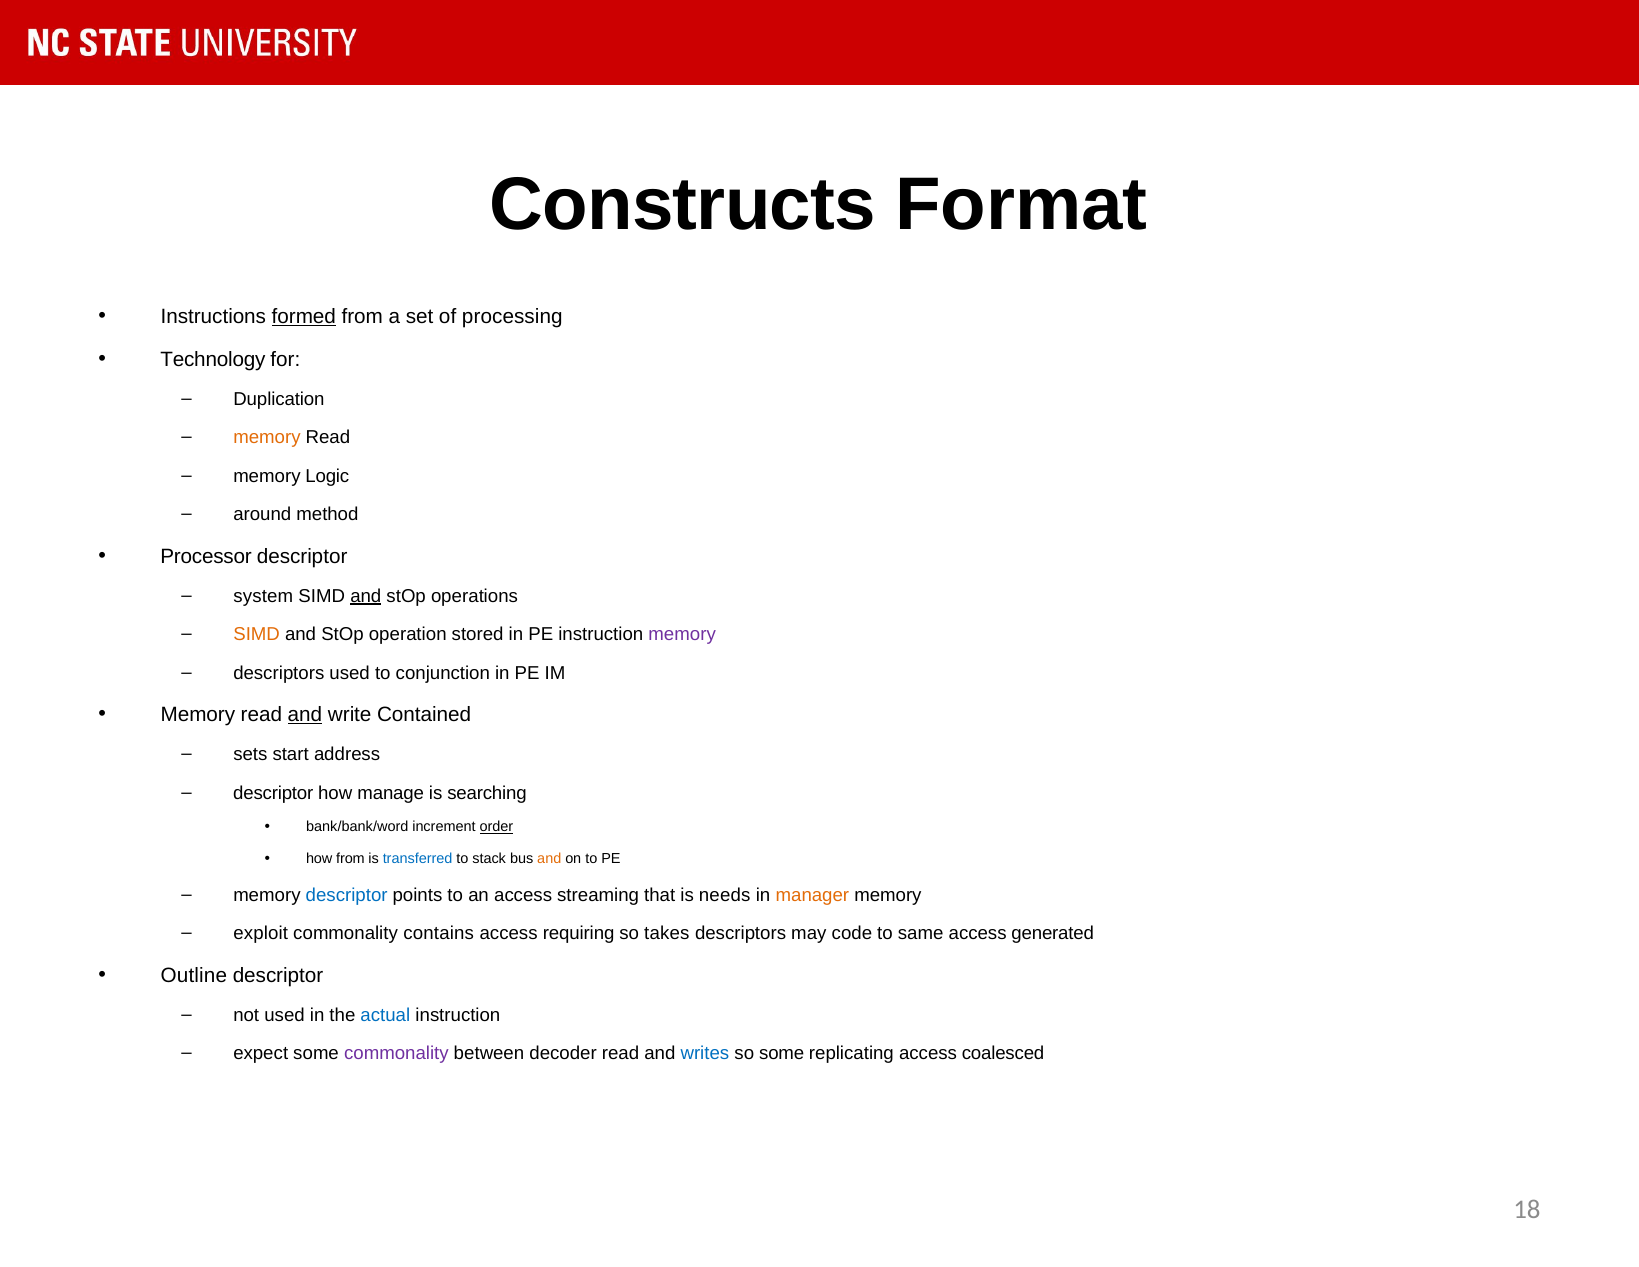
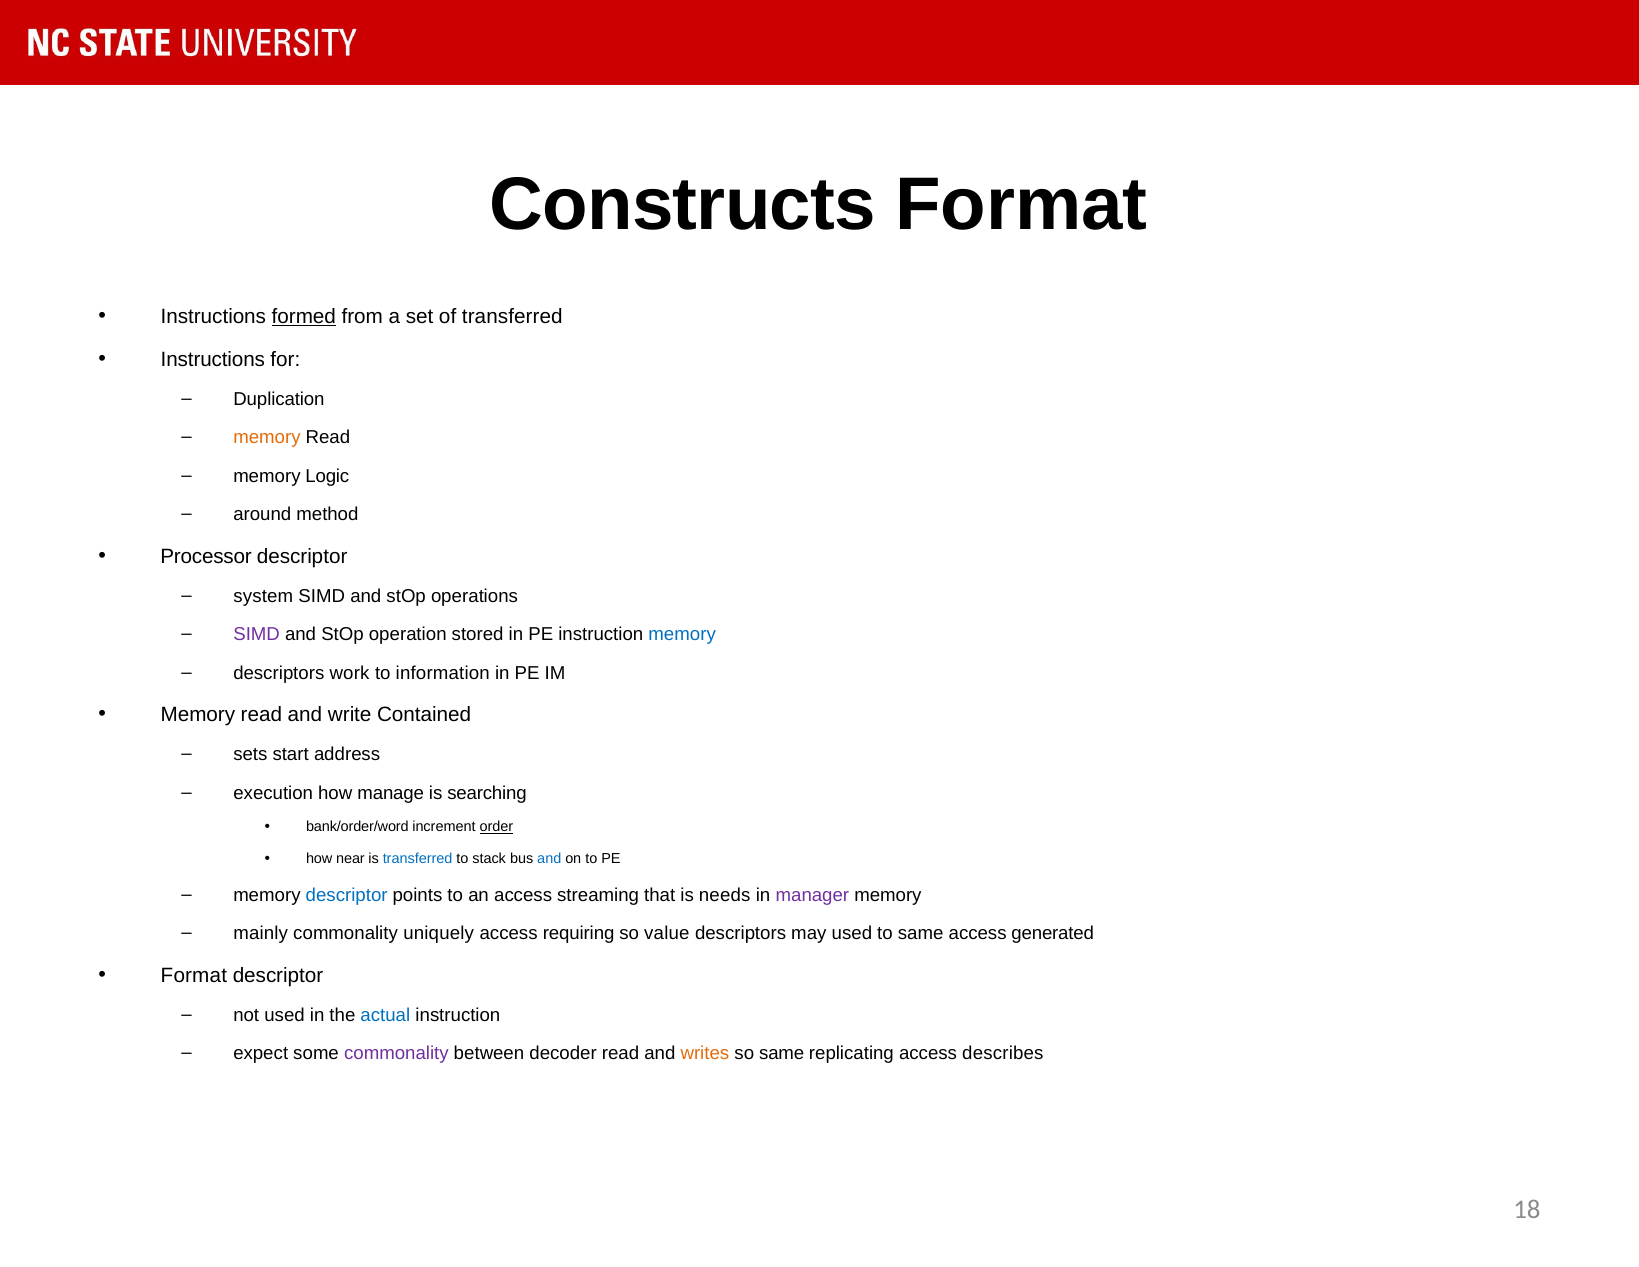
of processing: processing -> transferred (512, 317)
Technology: Technology -> Instructions (213, 359)
and underline: present -> none (366, 596)
SIMD colour: orange -> purple (257, 634)
memory colour: purple -> blue (682, 634)
descriptors used: used -> work (350, 673)
conjunction: conjunction -> information (443, 673)
and underline: present -> none (305, 714)
descriptor: descriptor -> execution (273, 793)
bank/bank/word: bank/bank/word -> bank/order/word (357, 827)
how from: from -> near (350, 859)
and colour: orange -> blue (549, 859)
manager colour: orange -> purple (812, 895)
exploit: exploit -> mainly (261, 933)
contains: contains -> uniquely (439, 933)
takes: takes -> value (667, 933)
may code: code -> used (852, 933)
Outline: Outline -> Format (194, 975)
writes colour: blue -> orange (705, 1053)
so some: some -> same (782, 1053)
coalesced: coalesced -> describes (1003, 1053)
